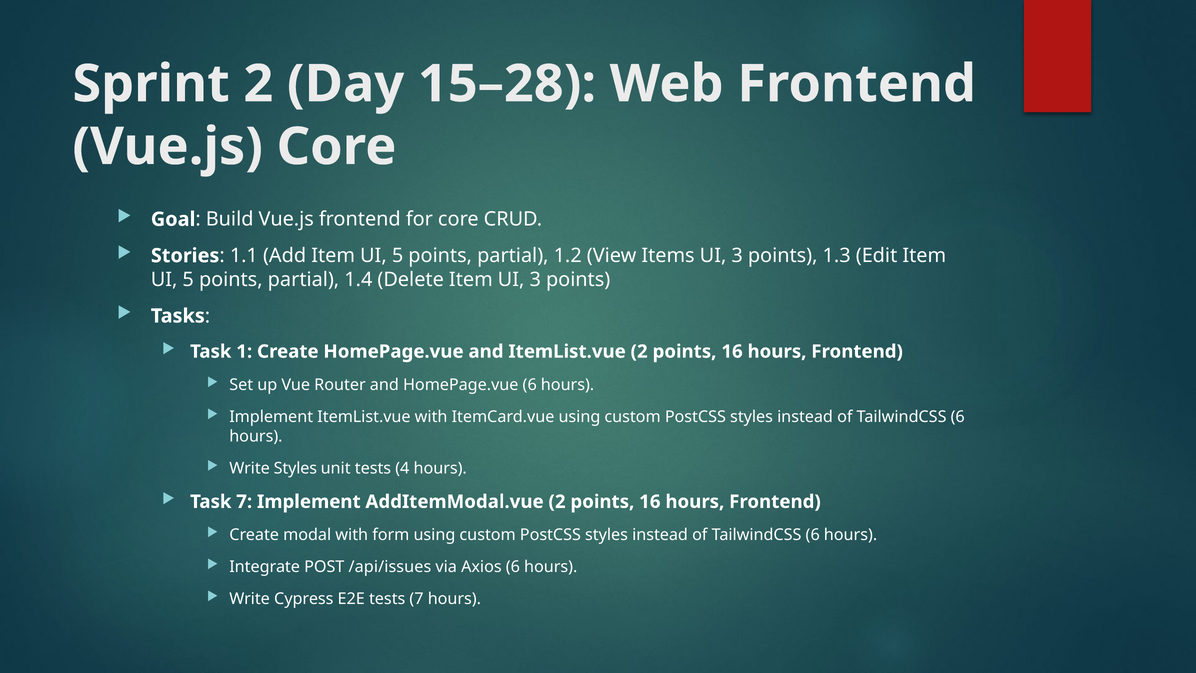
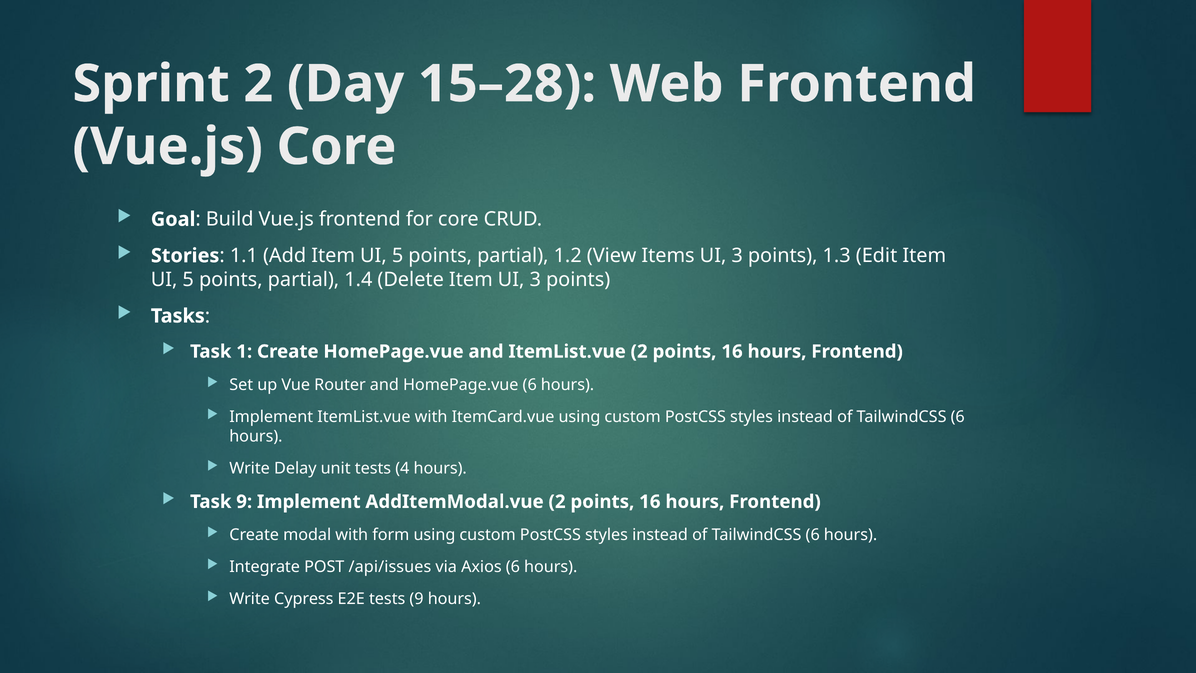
Write Styles: Styles -> Delay (295, 468)
Task 7: 7 -> 9 (244, 502)
tests 7: 7 -> 9 (416, 599)
